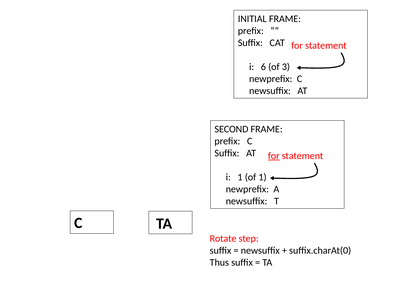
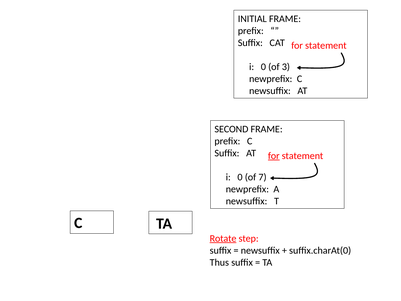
6: 6 -> 0 (263, 67)
1: 1 -> 0 (240, 177)
of 1: 1 -> 7 (262, 177)
Rotate underline: none -> present (223, 238)
